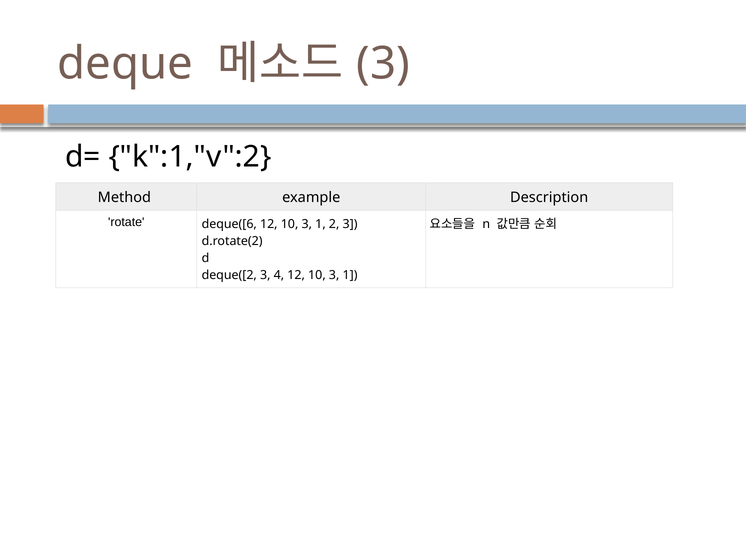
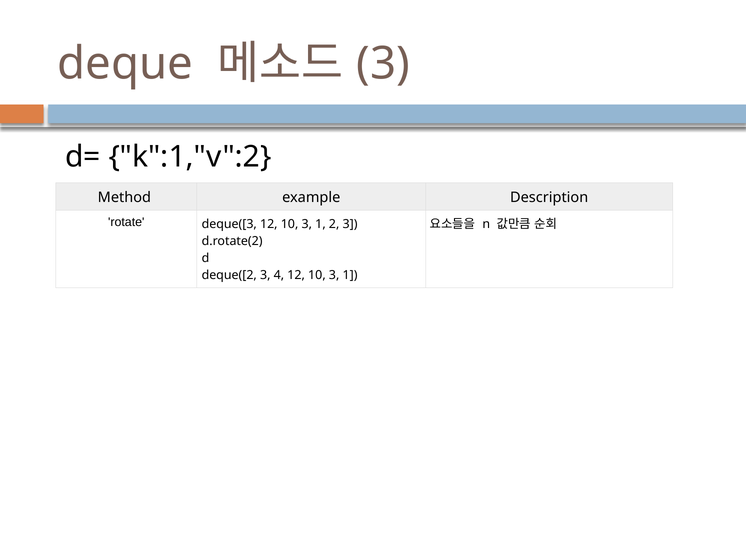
deque([6: deque([6 -> deque([3 (229, 224)
